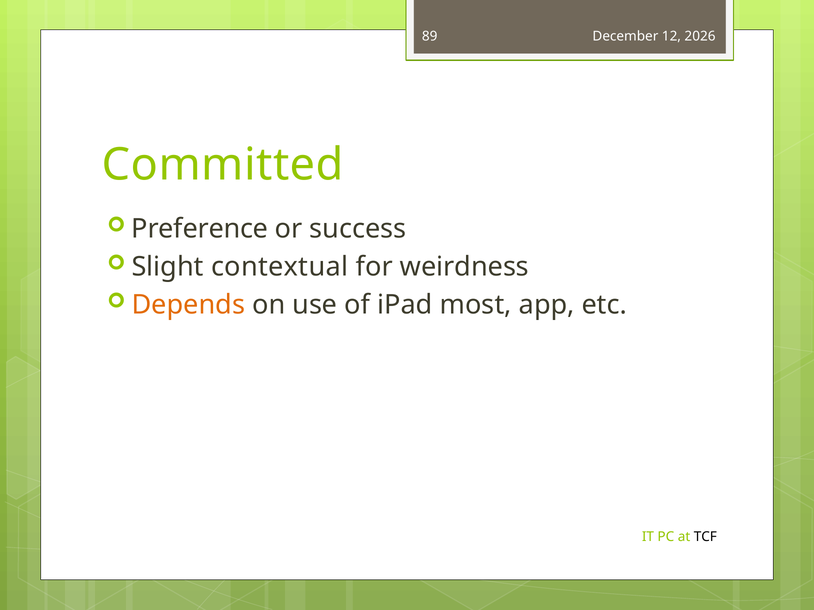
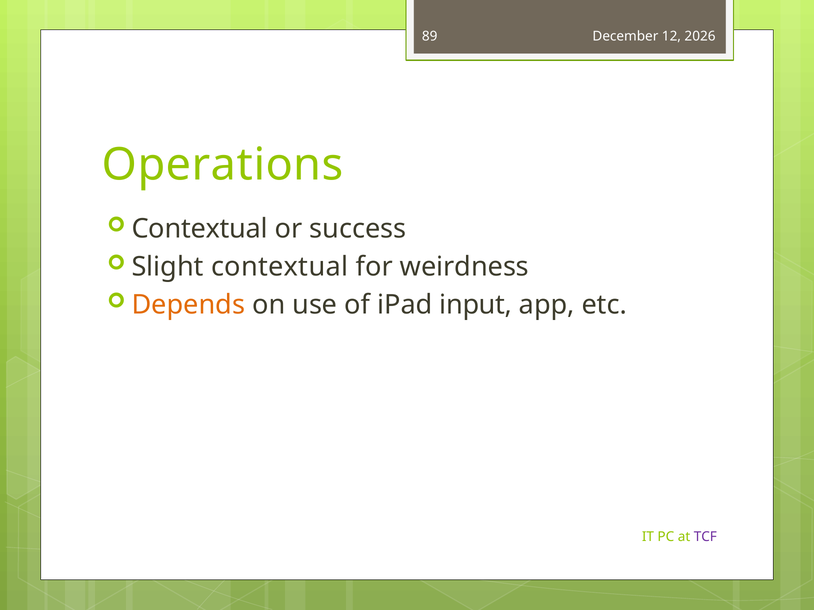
Committed: Committed -> Operations (223, 165)
Preference: Preference -> Contextual (200, 229)
most: most -> input (476, 305)
TCF colour: black -> purple (705, 537)
